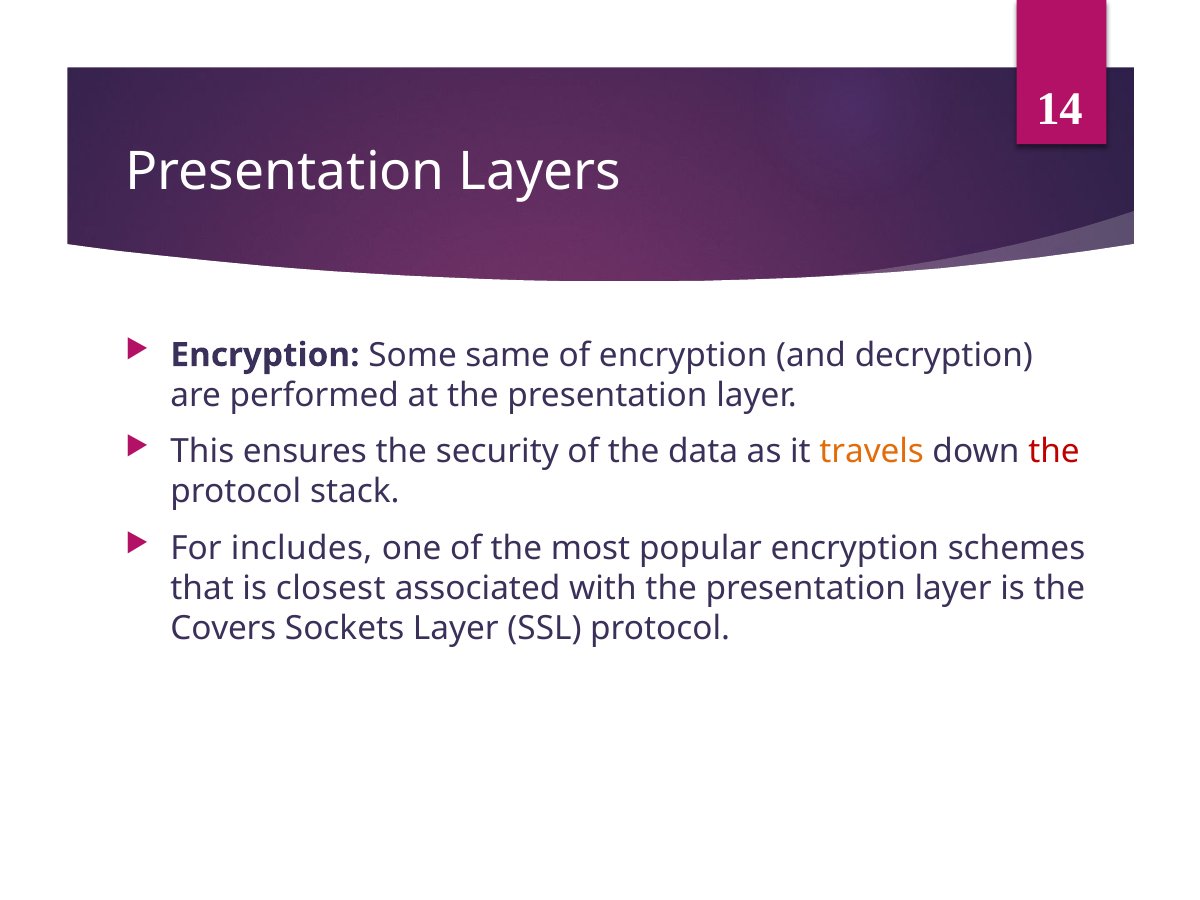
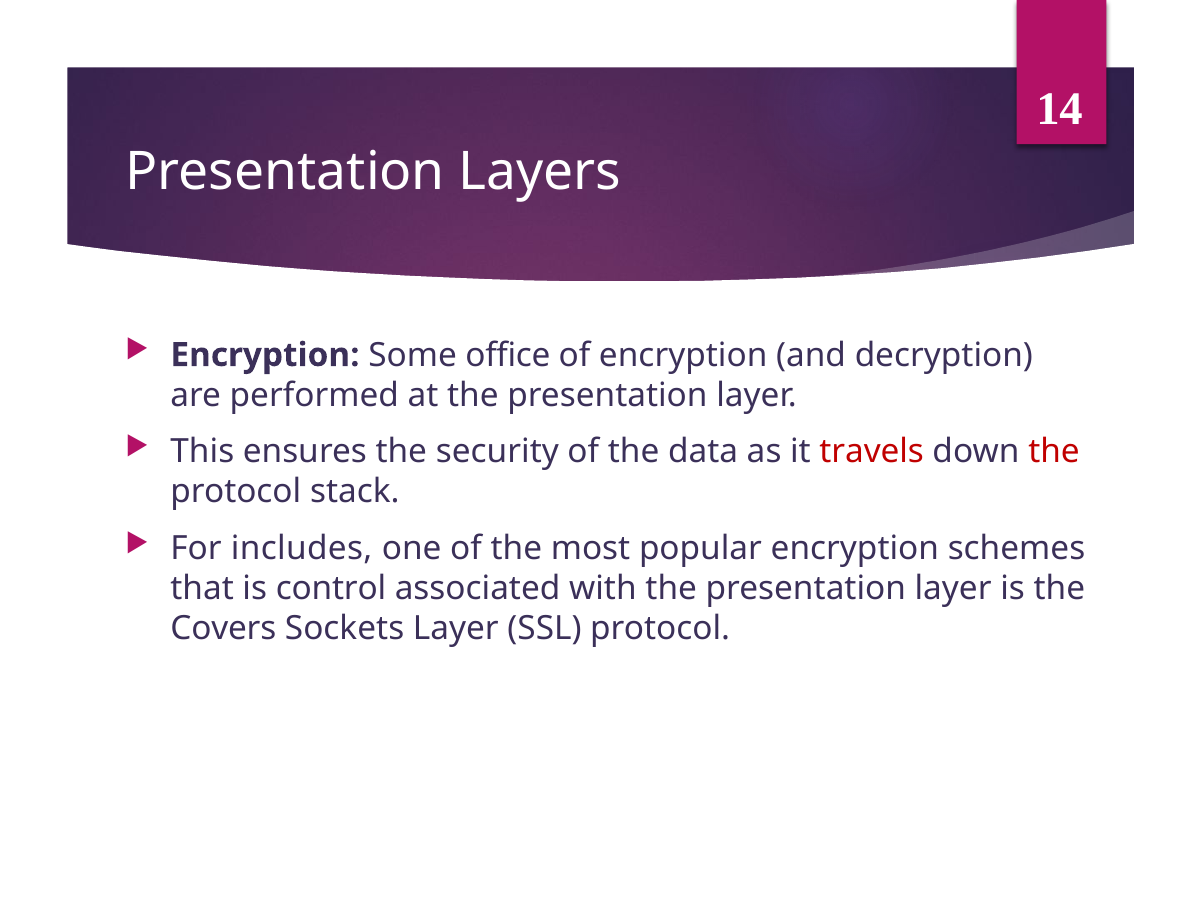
same: same -> office (508, 355)
travels colour: orange -> red (872, 452)
closest: closest -> control (331, 589)
